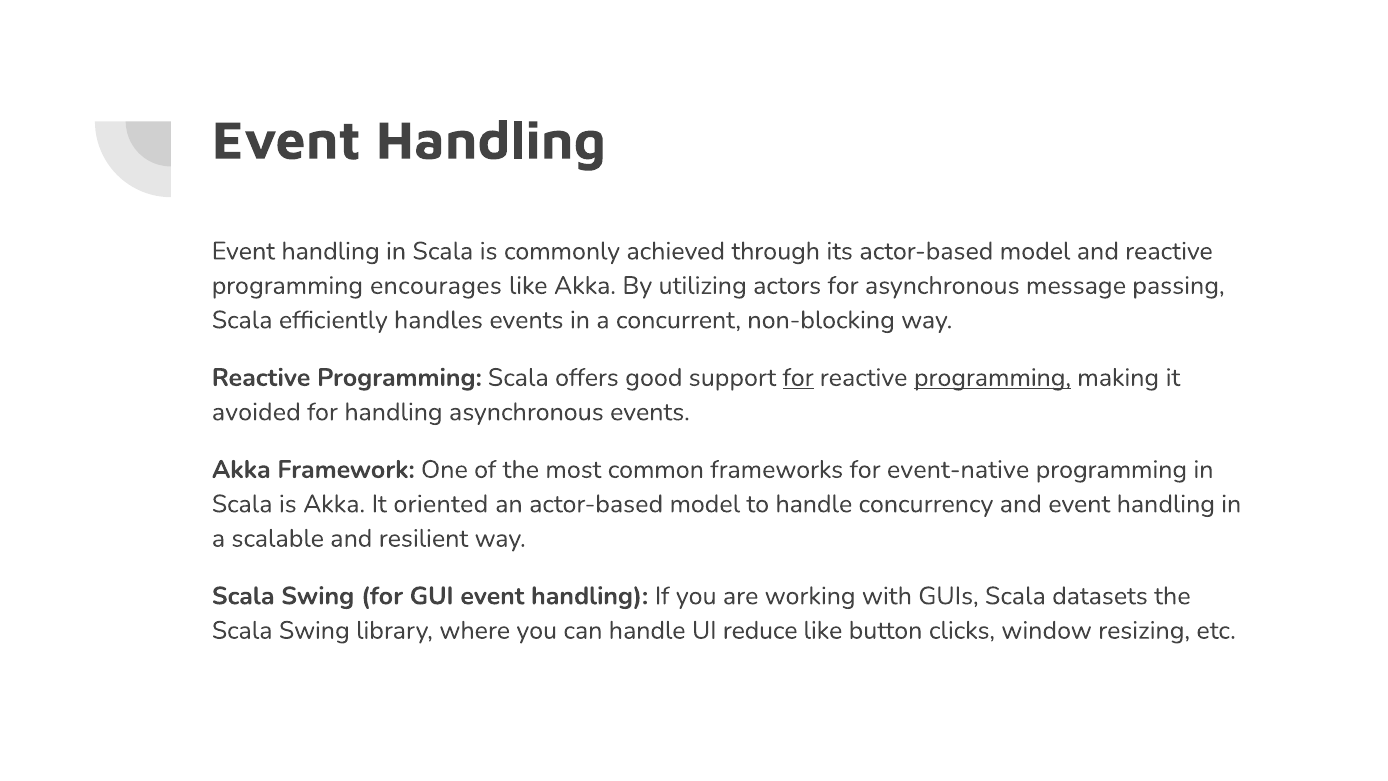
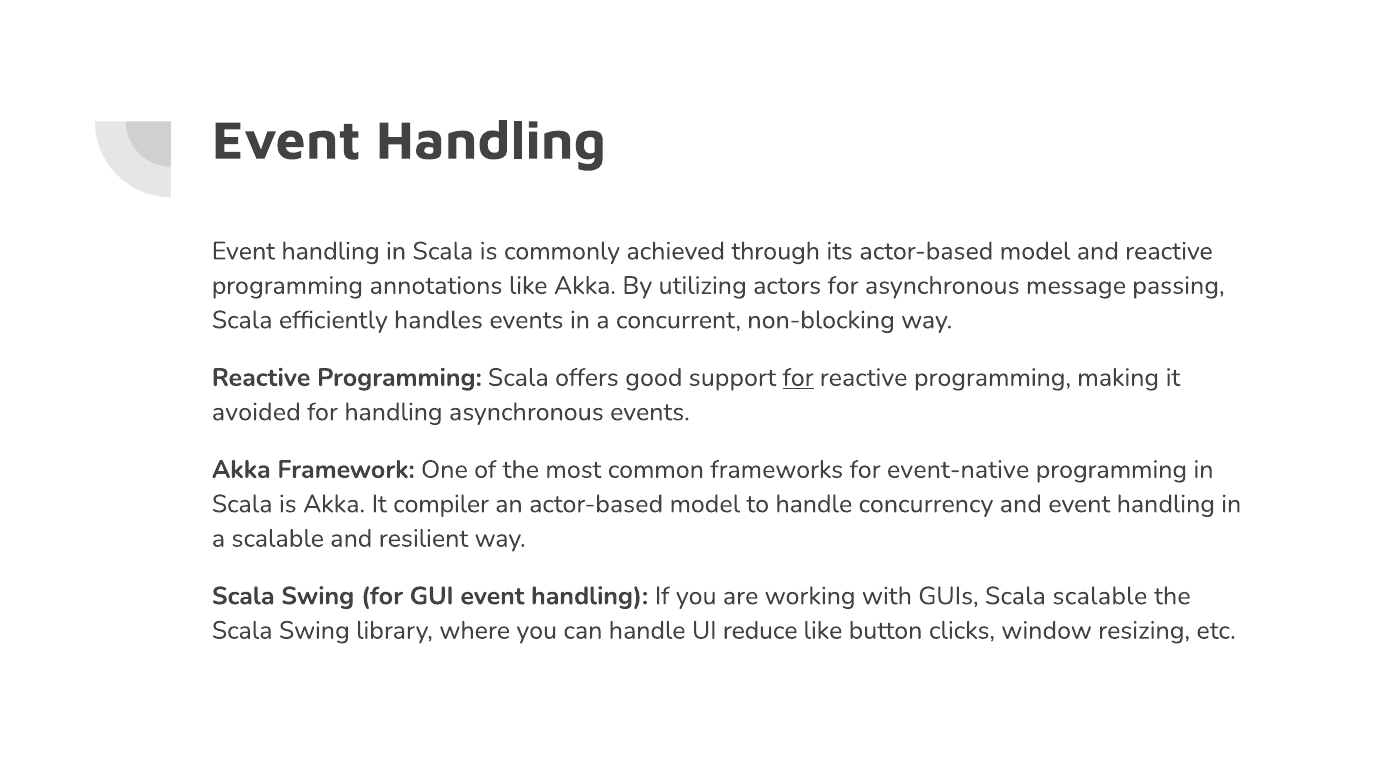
encourages: encourages -> annotations (436, 285)
programming underline: present -> none (993, 377)
oriented: oriented -> compiler (441, 504)
Scala datasets: datasets -> scalable (1100, 596)
